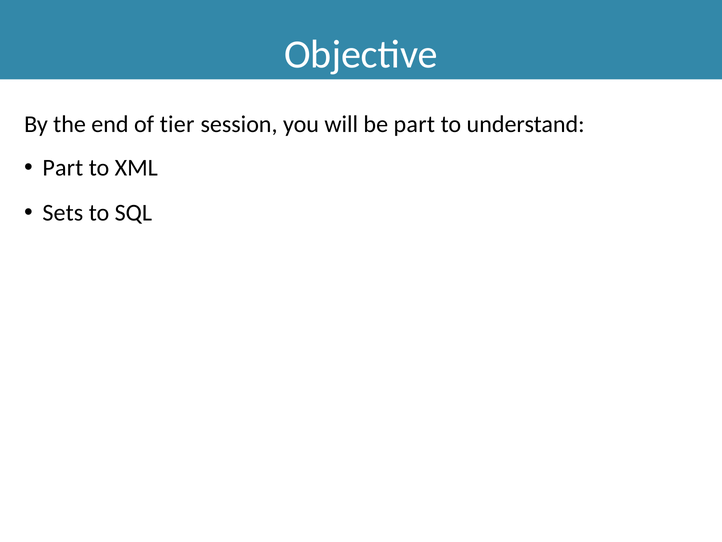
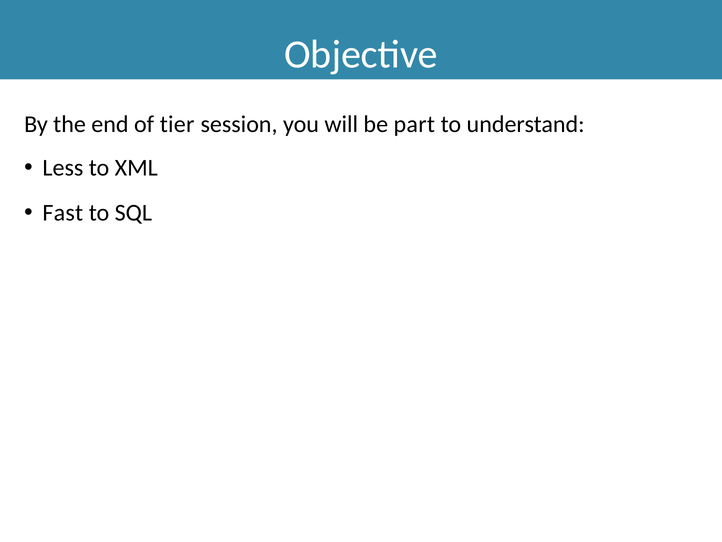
Part: Part -> Less (63, 168)
Sets: Sets -> Fast (63, 212)
